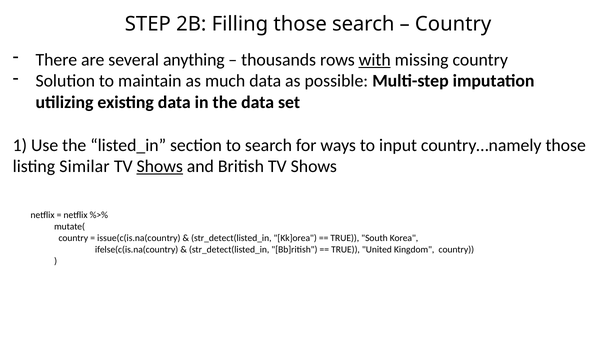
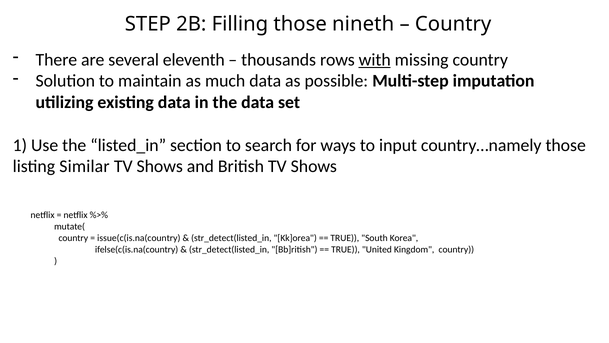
those search: search -> nineth (363, 24)
anything: anything -> eleventh (194, 60)
Shows underline: present -> none (160, 166)
